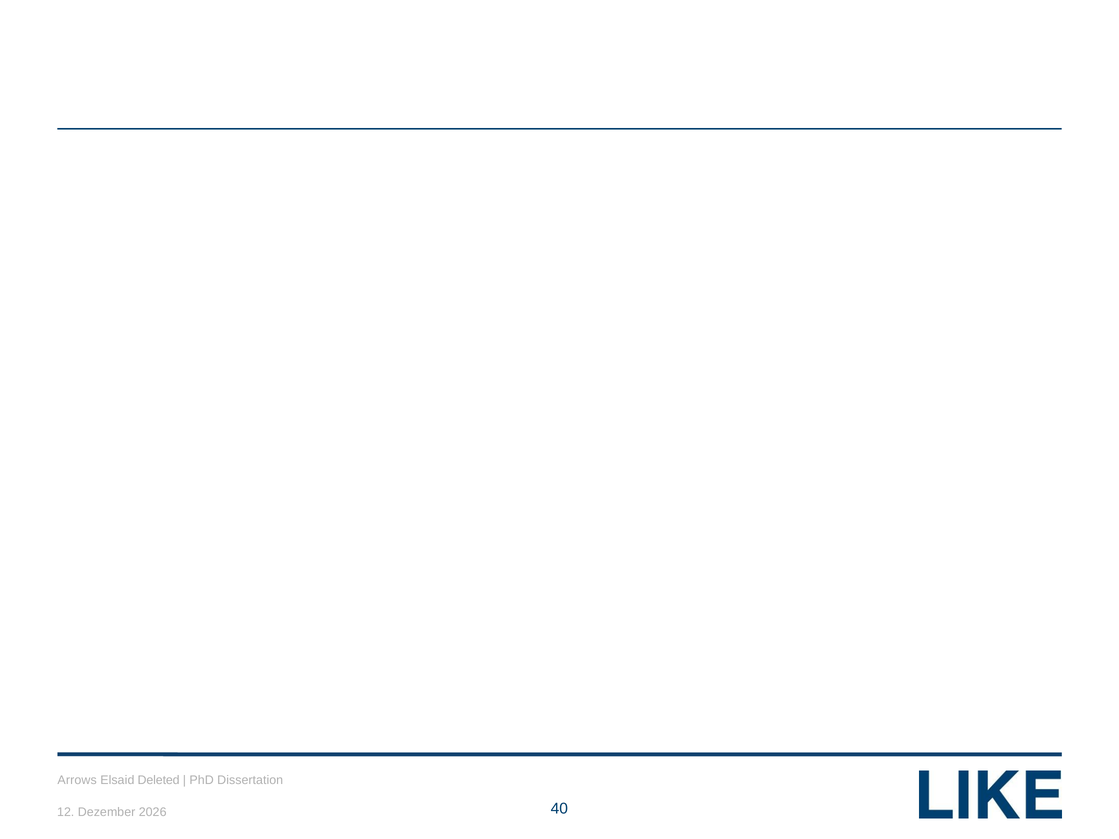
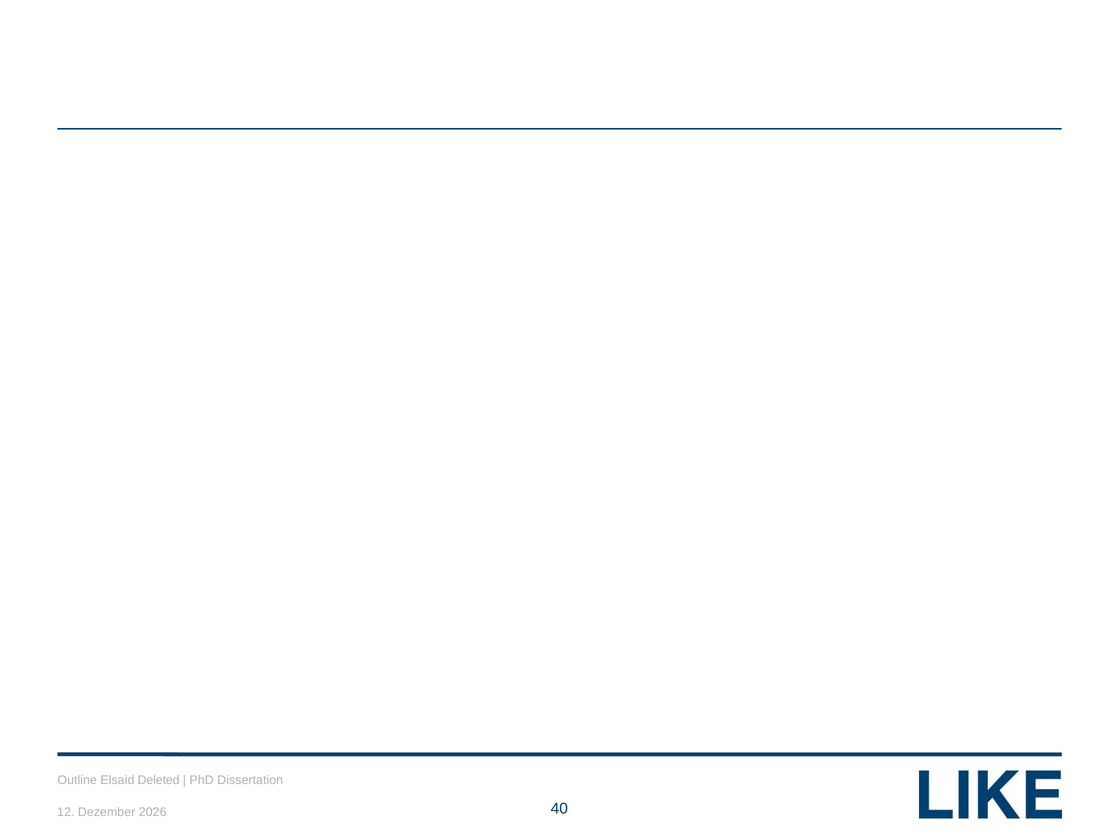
Arrows: Arrows -> Outline (77, 780)
